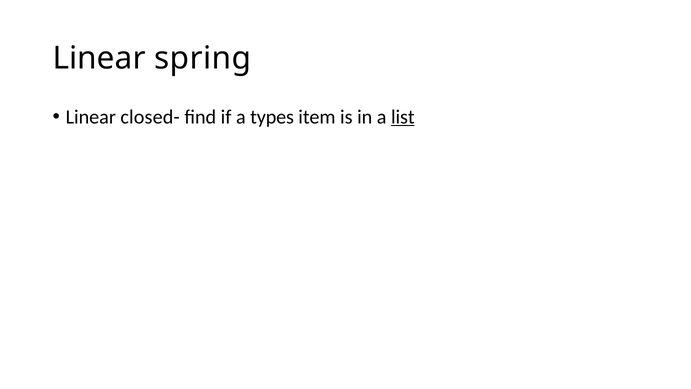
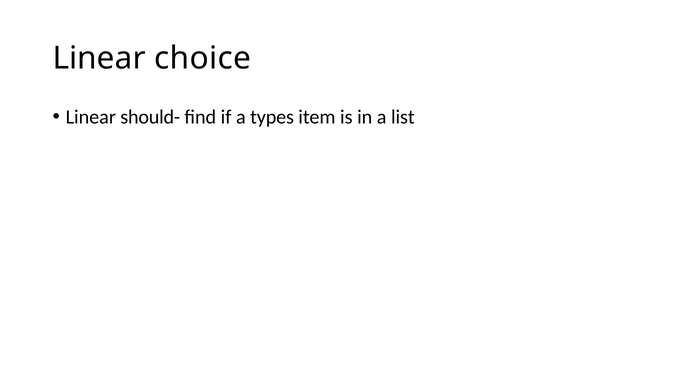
spring: spring -> choice (203, 58)
closed-: closed- -> should- (150, 117)
list underline: present -> none (403, 117)
